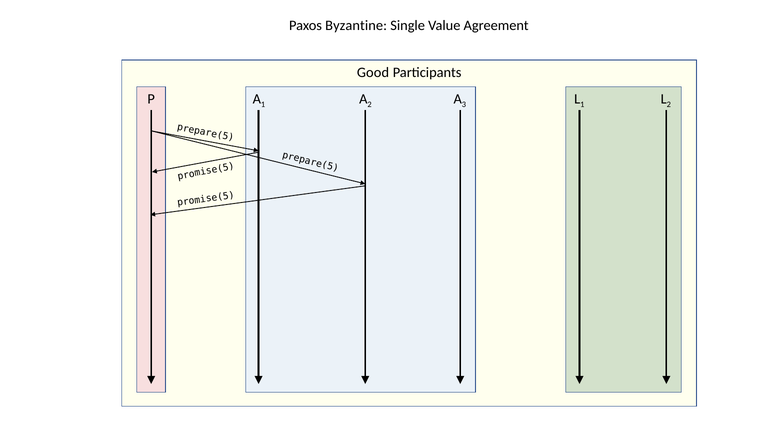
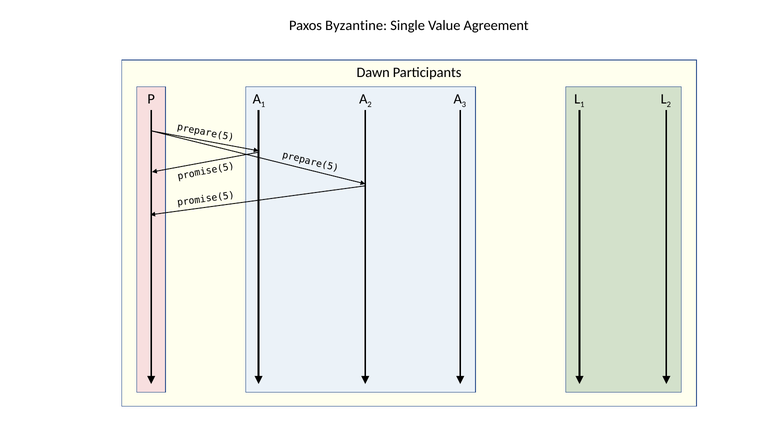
Good: Good -> Dawn (373, 72)
